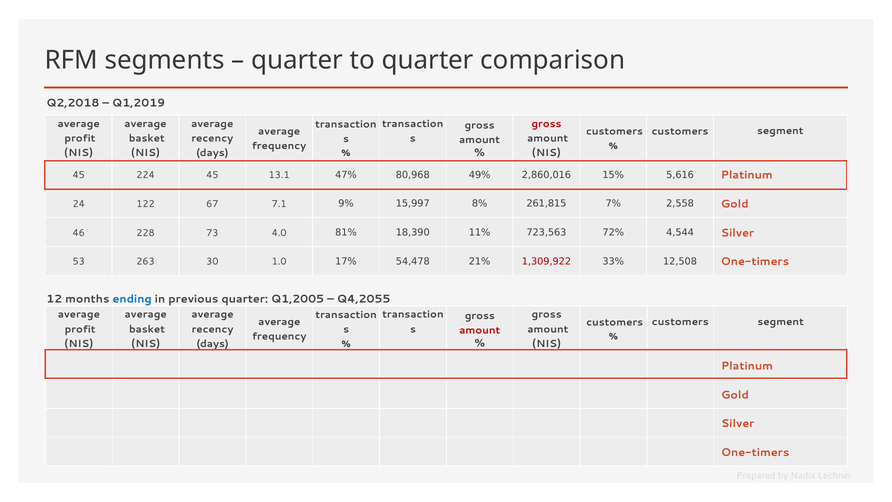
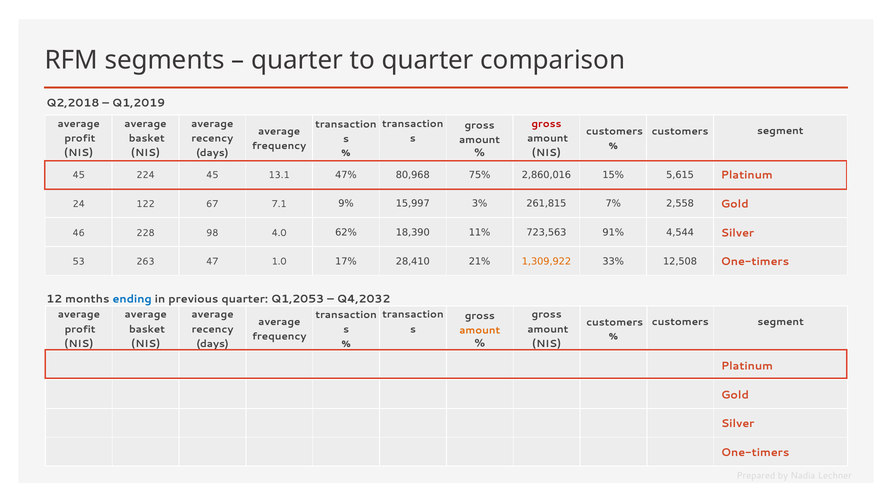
49%: 49% -> 75% (480, 175)
5,616: 5,616 -> 5,615 (680, 175)
8%: 8% -> 3% (480, 204)
73: 73 -> 98 (212, 233)
81%: 81% -> 62% (346, 232)
72%: 72% -> 91% (613, 232)
30: 30 -> 47 (212, 262)
54,478: 54,478 -> 28,410 (413, 261)
1,309,922 colour: red -> orange (546, 261)
Q1,2005: Q1,2005 -> Q1,2053 (298, 299)
Q4,2055: Q4,2055 -> Q4,2032 (364, 299)
amount colour: red -> orange (480, 330)
